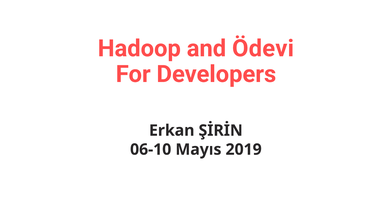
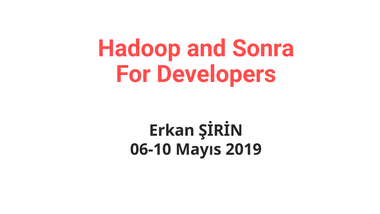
Ödevi: Ödevi -> Sonra (263, 48)
